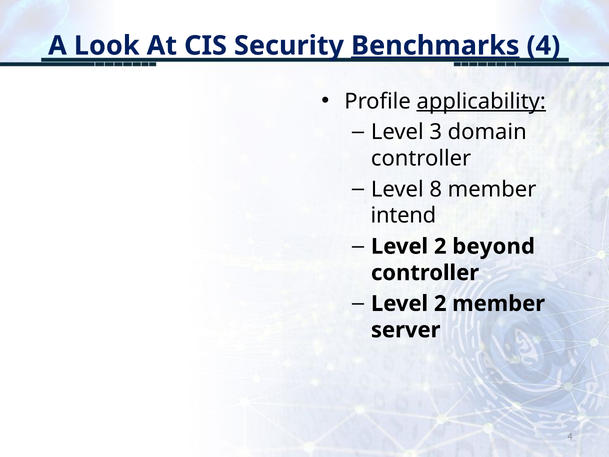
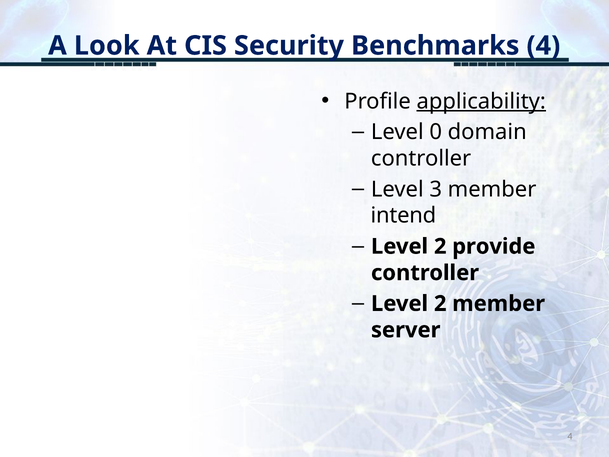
Benchmarks underline: present -> none (435, 46)
3: 3 -> 0 (436, 132)
8: 8 -> 3 (436, 189)
beyond: beyond -> provide (494, 246)
